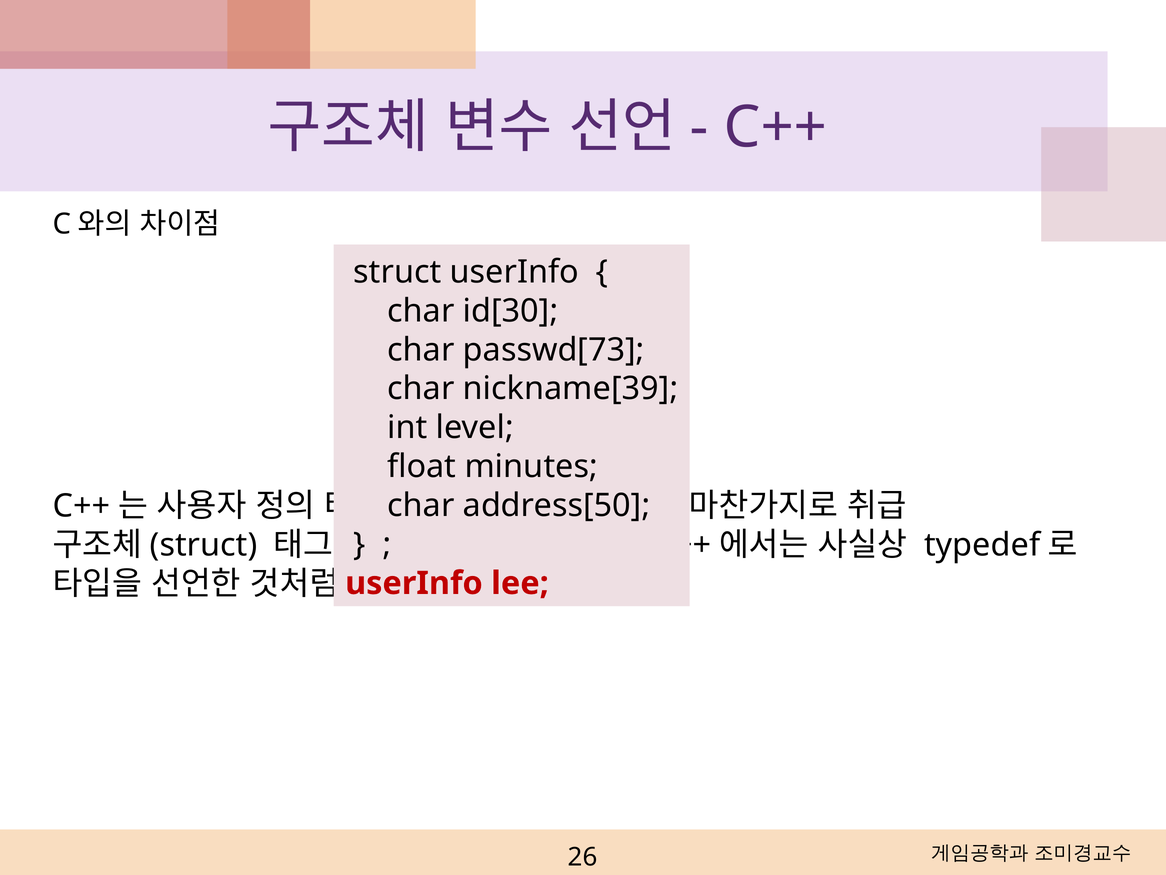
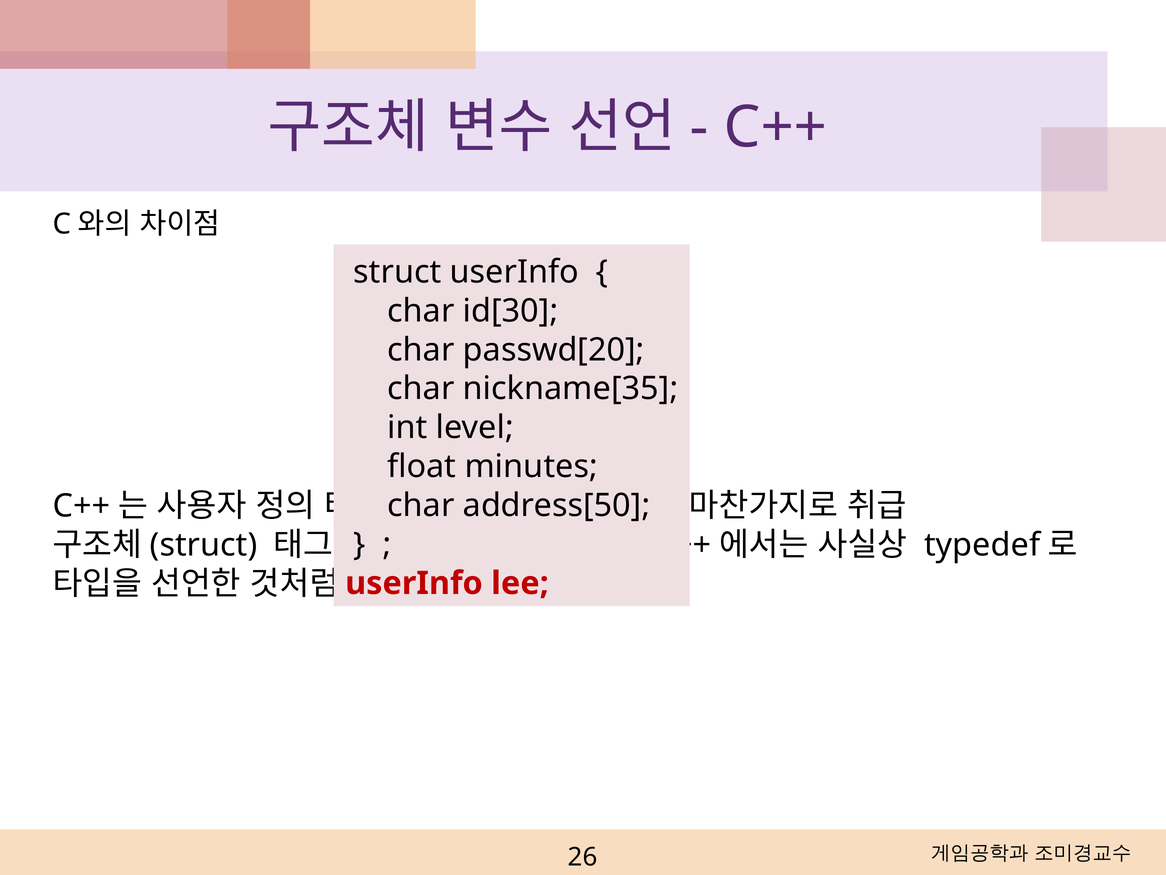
passwd[73: passwd[73 -> passwd[20 (554, 350)
nickname[39: nickname[39 -> nickname[35 (571, 389)
